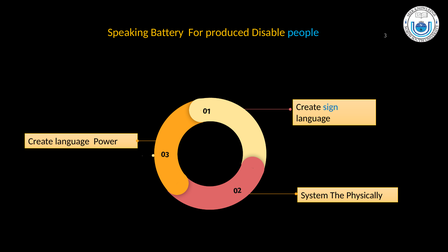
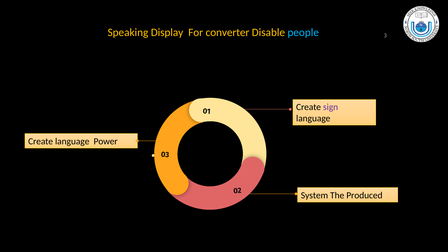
Battery: Battery -> Display (167, 32)
produced: produced -> converter (227, 32)
sign colour: blue -> purple (331, 107)
Physically: Physically -> Produced (364, 196)
